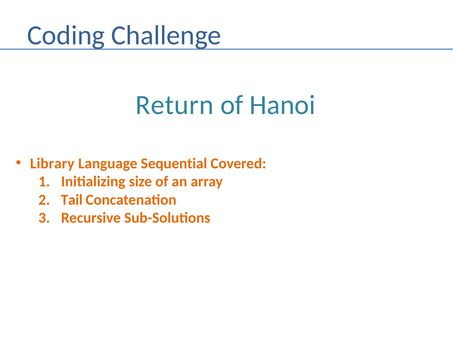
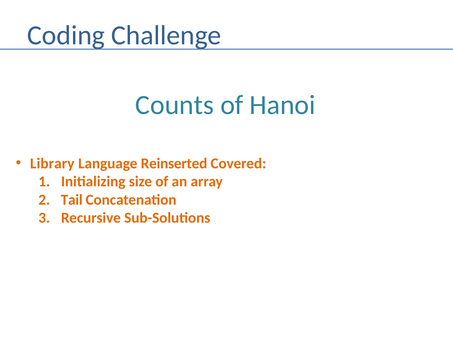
Return: Return -> Counts (175, 105)
Sequential: Sequential -> Reinserted (174, 163)
